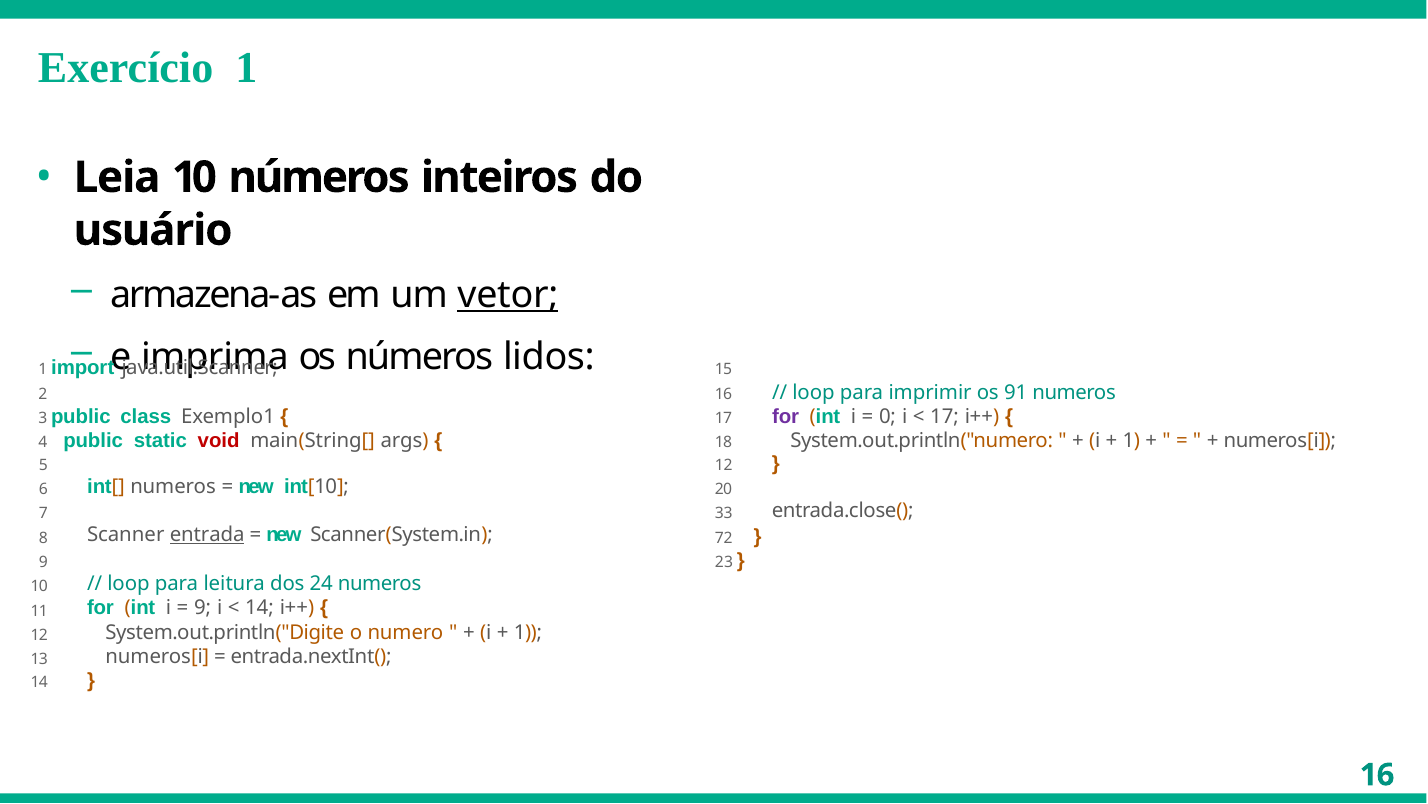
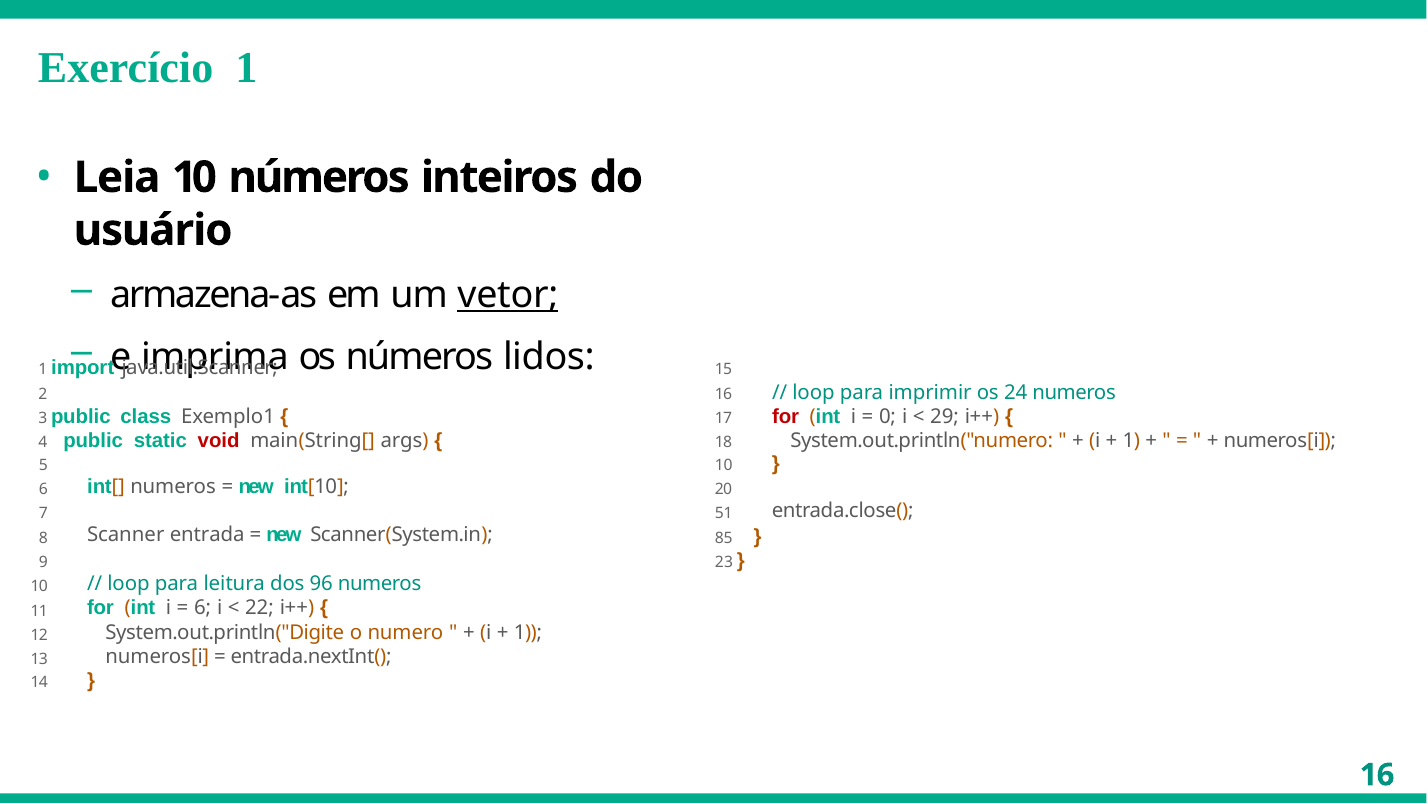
91: 91 -> 24 (1016, 392)
for colour: purple -> red (786, 417)
17: 17 -> 29 (945, 417)
5 12: 12 -> 10 (724, 465)
33: 33 -> 51 (724, 513)
entrada underline: present -> none (207, 535)
72: 72 -> 85 (724, 538)
24: 24 -> 96 (321, 583)
9: 9 -> 6 (203, 608)
14: 14 -> 22 (259, 608)
